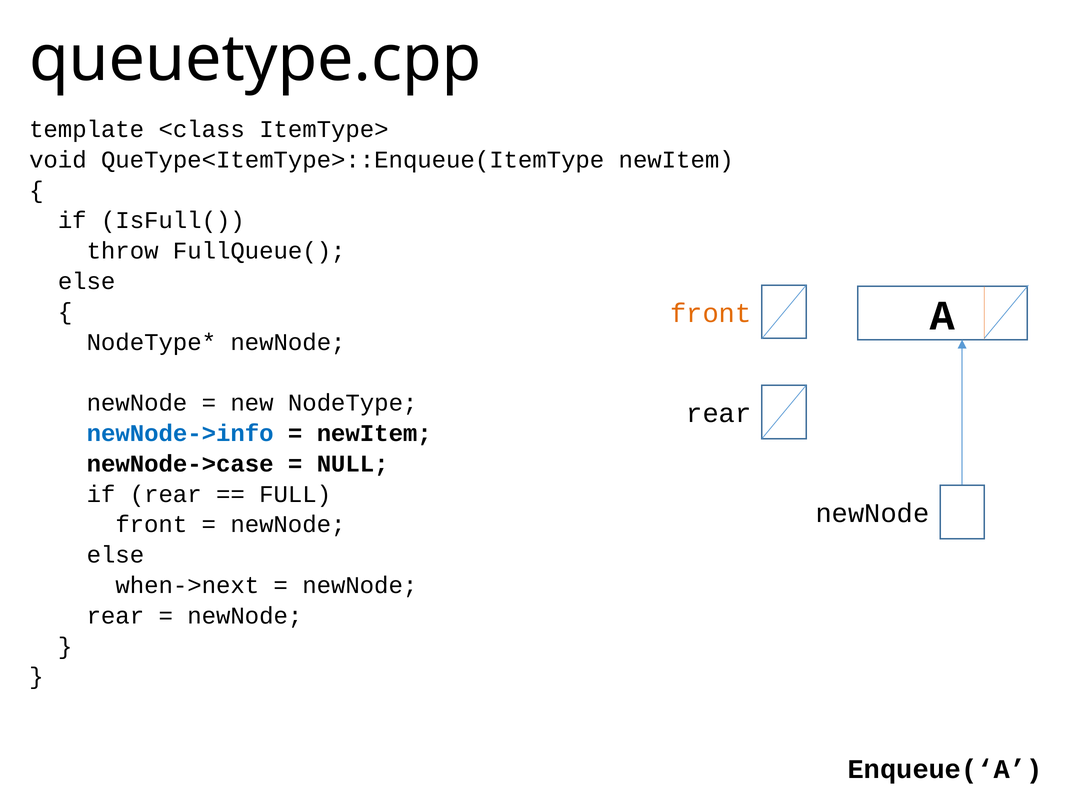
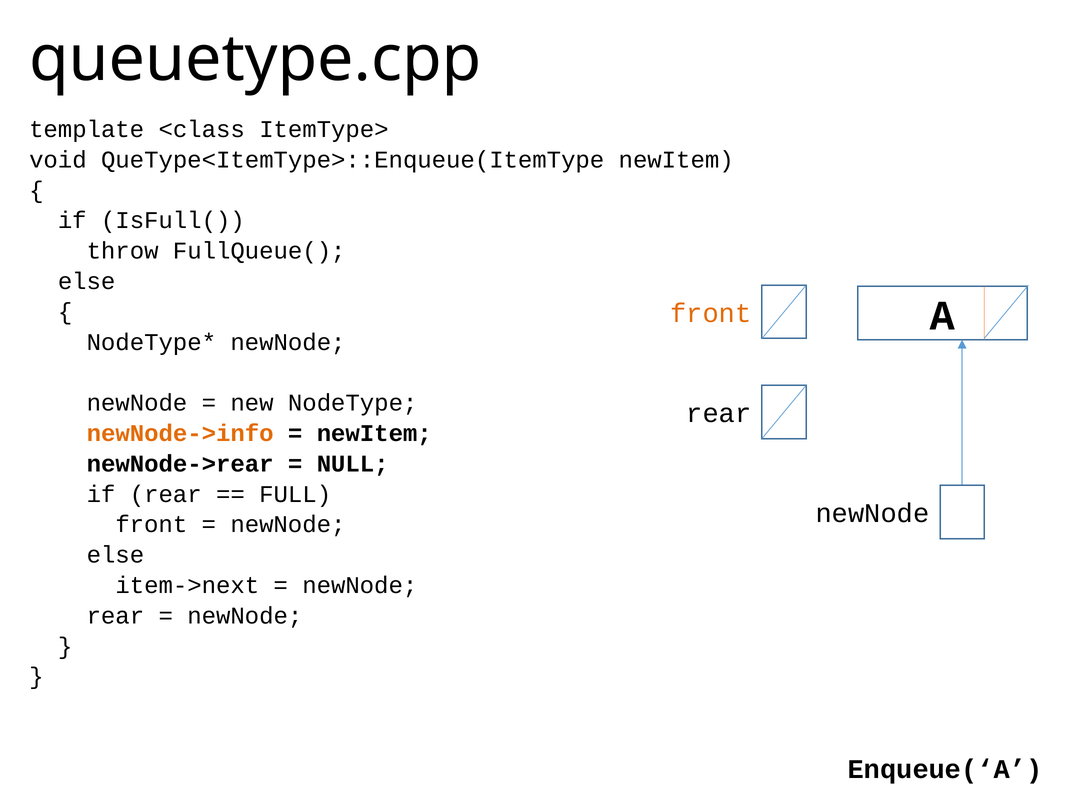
newNode->info colour: blue -> orange (180, 434)
newNode->case: newNode->case -> newNode->rear (180, 464)
when->next: when->next -> item->next (187, 586)
